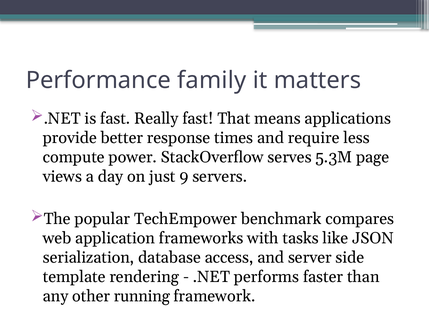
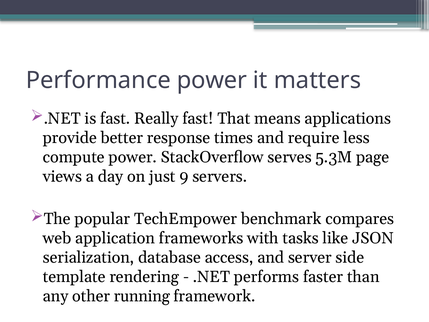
Performance family: family -> power (212, 80)
